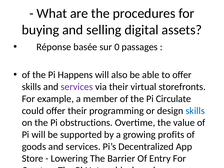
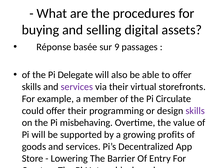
0: 0 -> 9 (117, 47)
Happens: Happens -> Delegate (75, 75)
skills colour: blue -> purple (195, 111)
obstructions: obstructions -> misbehaving (86, 123)
